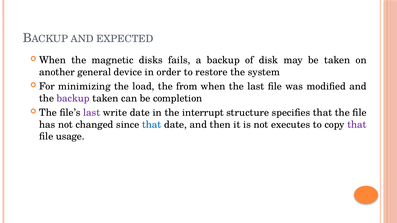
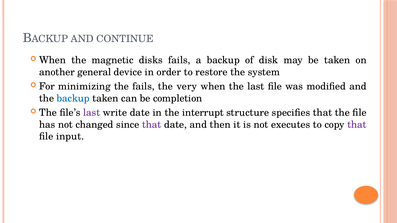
EXPECTED: EXPECTED -> CONTINUE (125, 39)
the load: load -> fails (143, 87)
from: from -> very (187, 87)
backup colour: purple -> blue (73, 98)
that colour: blue -> purple (152, 125)
usage: usage -> input (70, 137)
